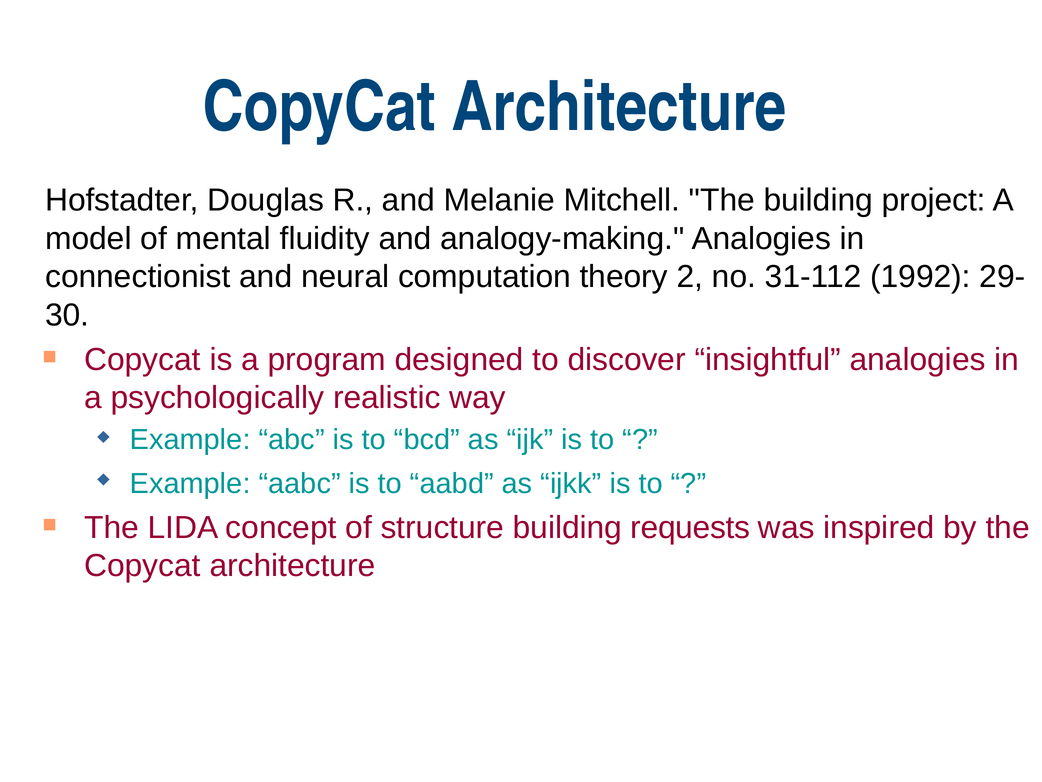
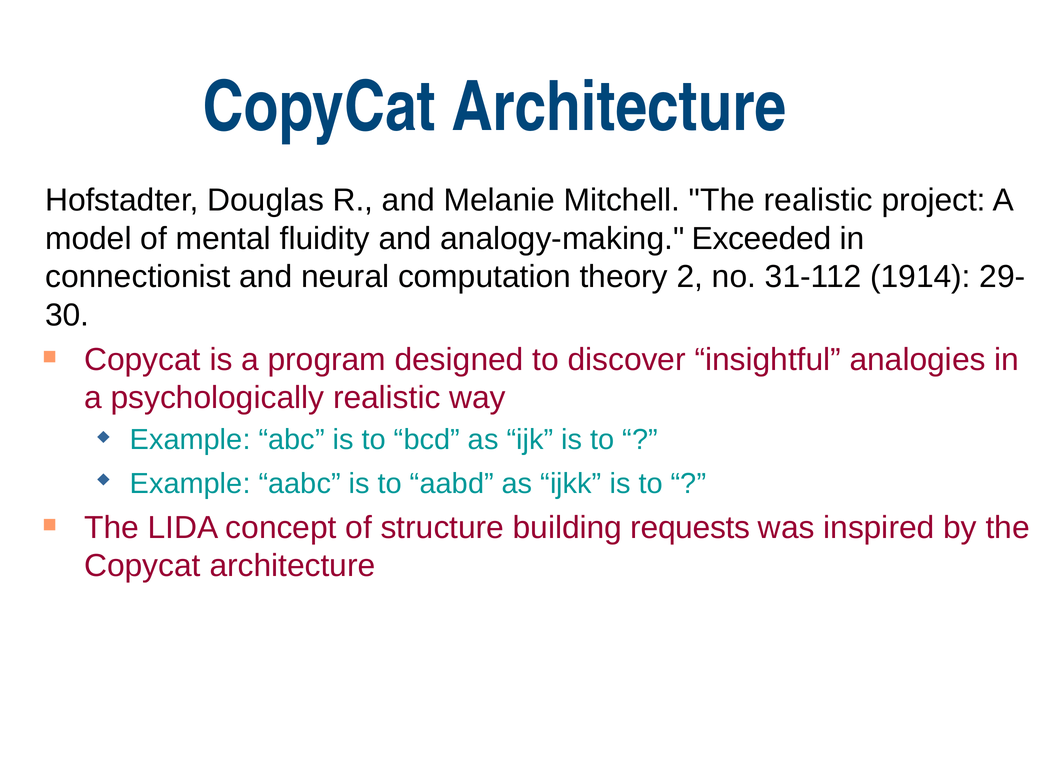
The building: building -> realistic (818, 200)
analogy-making Analogies: Analogies -> Exceeded (761, 238)
1992: 1992 -> 1914 (920, 277)
